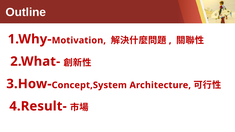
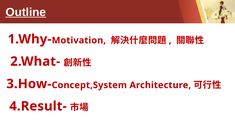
Outline underline: none -> present (26, 12)
